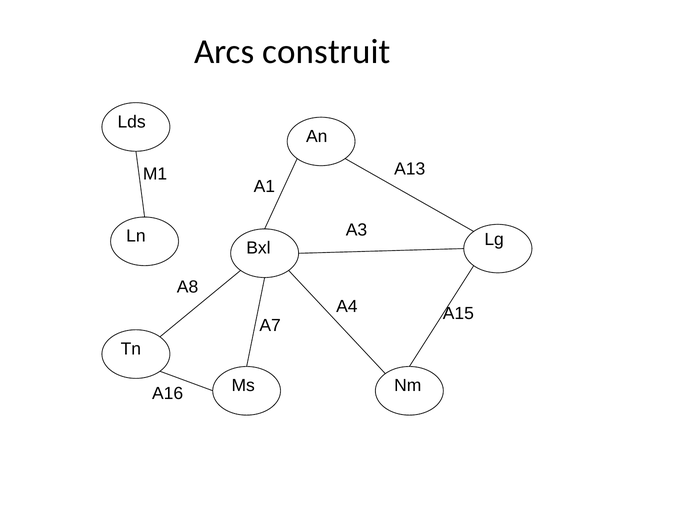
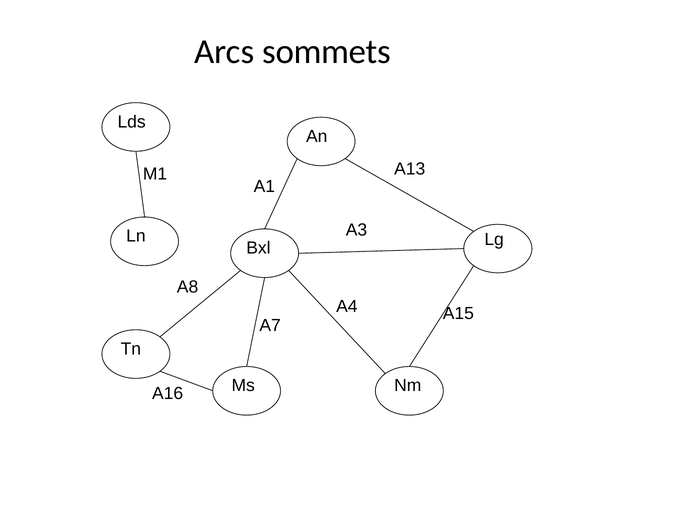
construit: construit -> sommets (327, 52)
